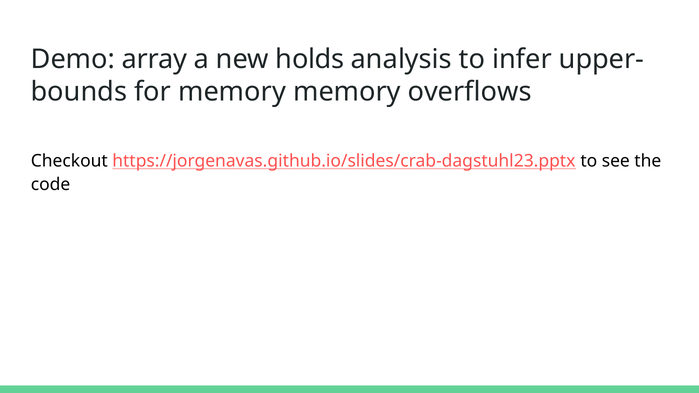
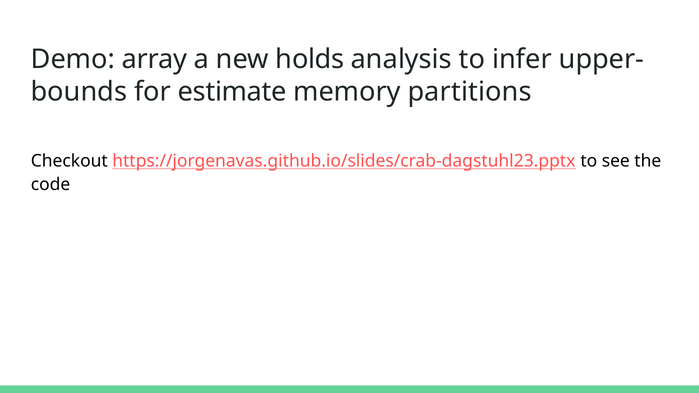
for memory: memory -> estimate (232, 92)
overflows: overflows -> partitions (470, 92)
